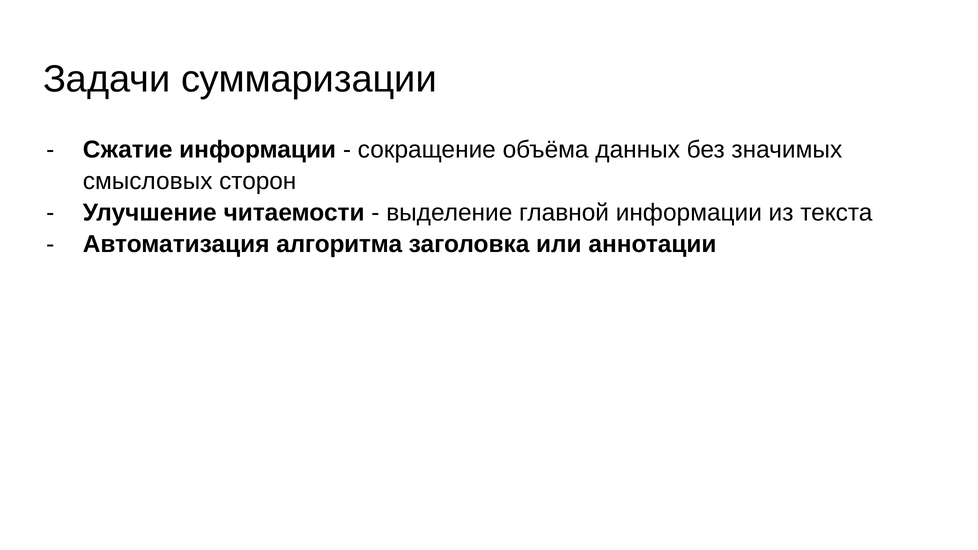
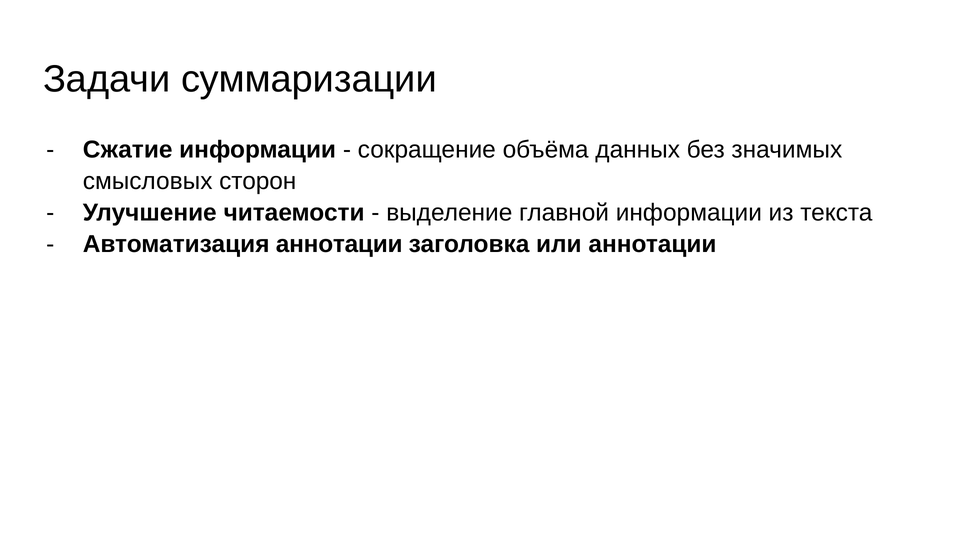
Автоматизация алгоритма: алгоритма -> аннотации (339, 244)
